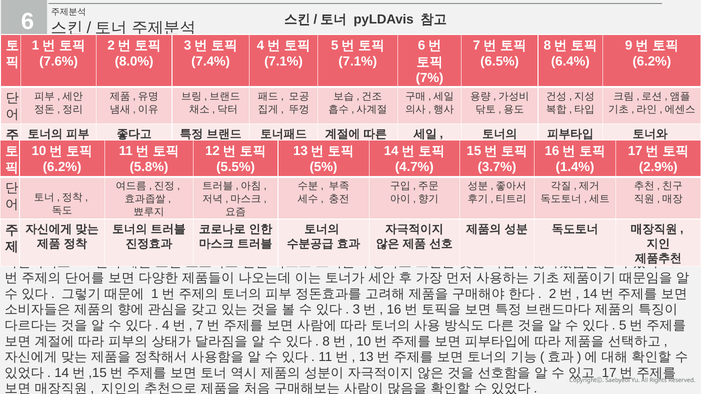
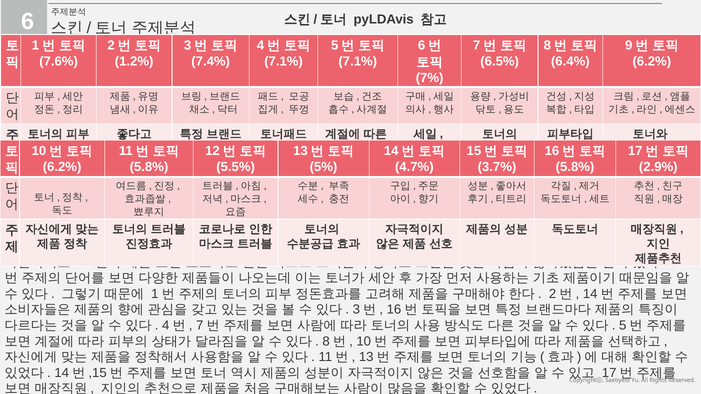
8.0%: 8.0% -> 1.2% (134, 61)
1.4%: 1.4% -> 5.8% (575, 167)
